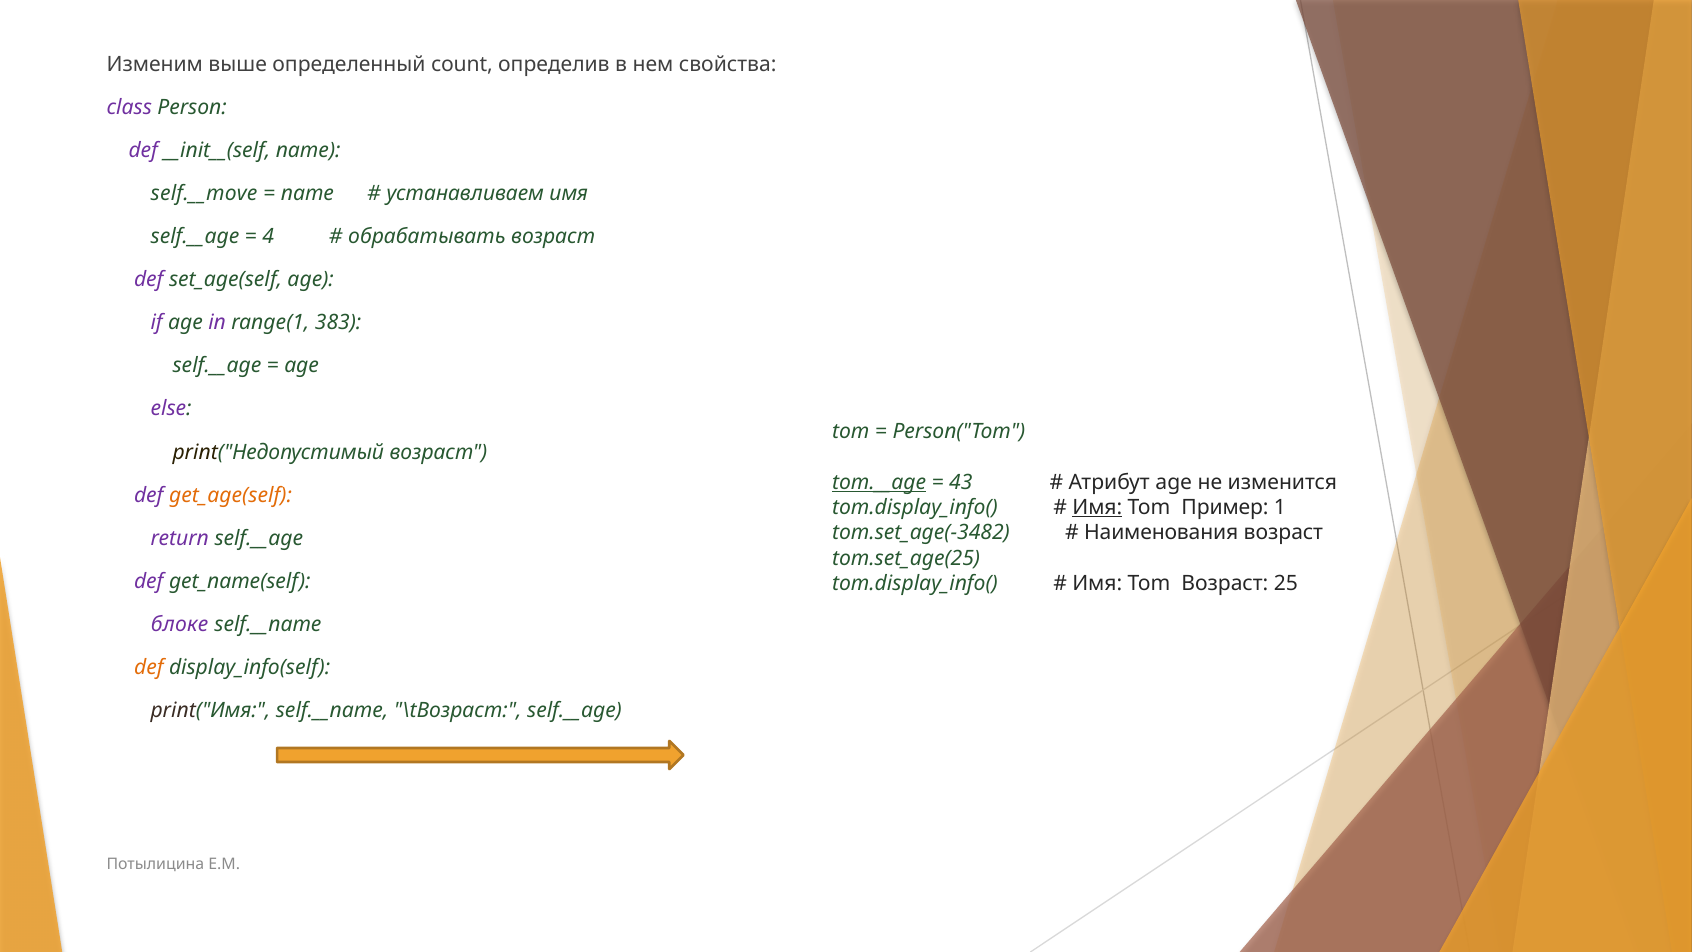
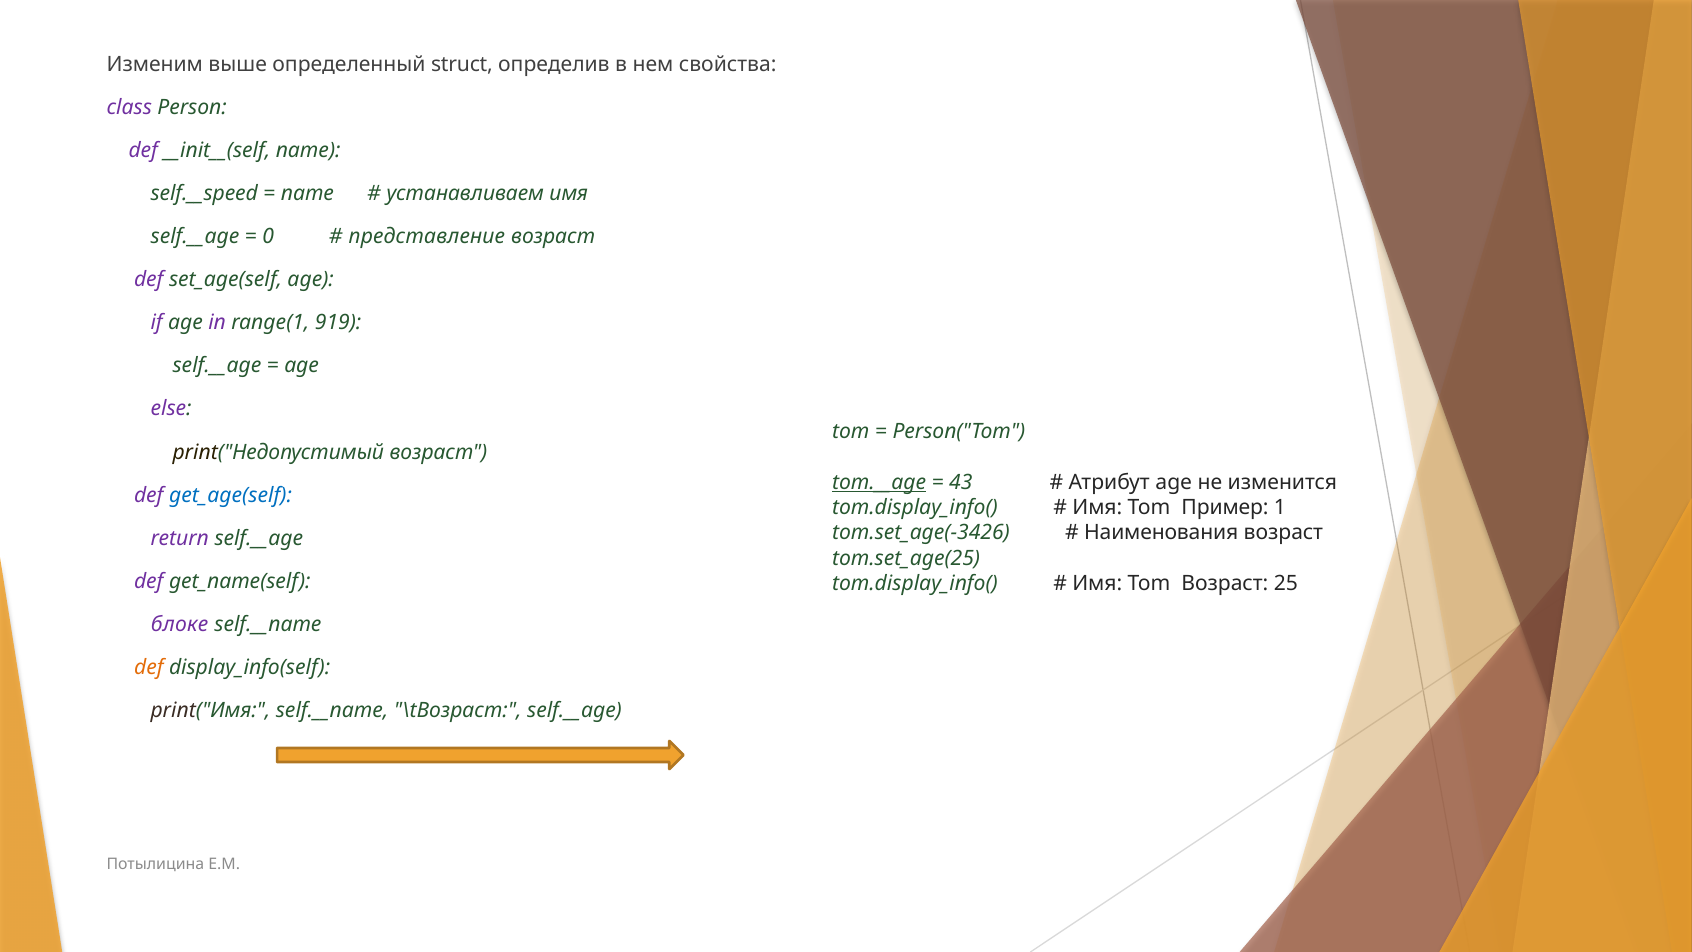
count: count -> struct (462, 65)
self.__move: self.__move -> self.__speed (204, 194)
4: 4 -> 0 (268, 237)
обрабатывать: обрабатывать -> представление (427, 237)
383: 383 -> 919 (338, 323)
get_age(self colour: orange -> blue (230, 495)
Имя underline: present -> none (1097, 507)
tom.set_age(-3482: tom.set_age(-3482 -> tom.set_age(-3426 (921, 533)
